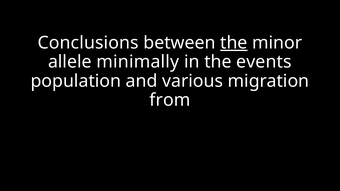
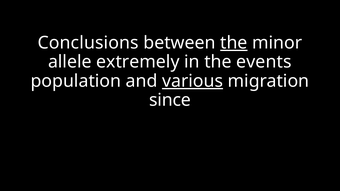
minimally: minimally -> extremely (138, 62)
various underline: none -> present (193, 81)
from: from -> since (170, 100)
